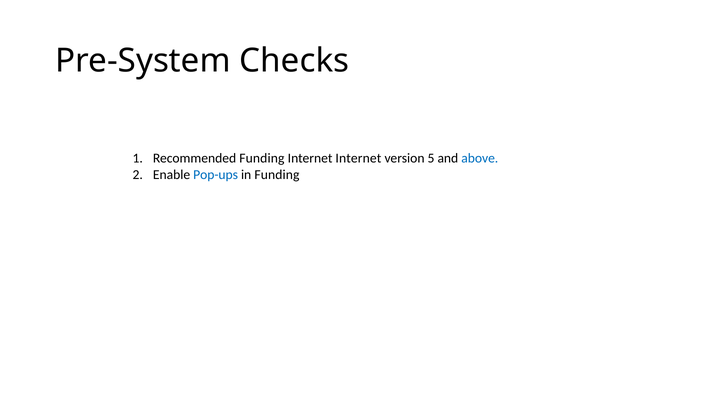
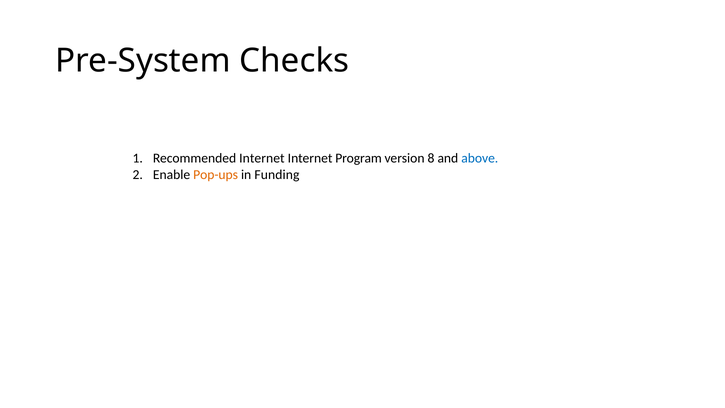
Recommended Funding: Funding -> Internet (262, 158)
Internet Internet: Internet -> Program (359, 158)
5: 5 -> 8 (431, 158)
Pop-ups colour: blue -> orange (216, 175)
